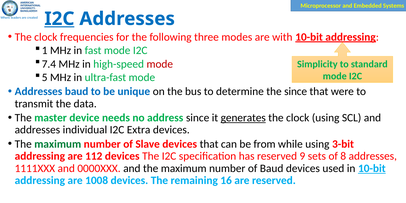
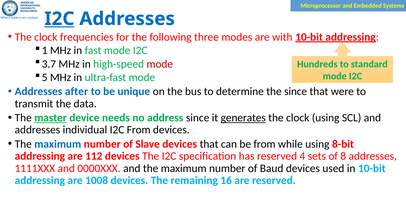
7.4: 7.4 -> 3.7 (49, 64)
Simplicity: Simplicity -> Hundreds (317, 64)
Addresses baud: baud -> after (77, 91)
master underline: none -> present (51, 118)
I2C Extra: Extra -> From (139, 130)
maximum colour: green -> blue (58, 144)
3-bit: 3-bit -> 8-bit (343, 144)
9: 9 -> 4 (302, 156)
10-bit underline: present -> none (372, 168)
